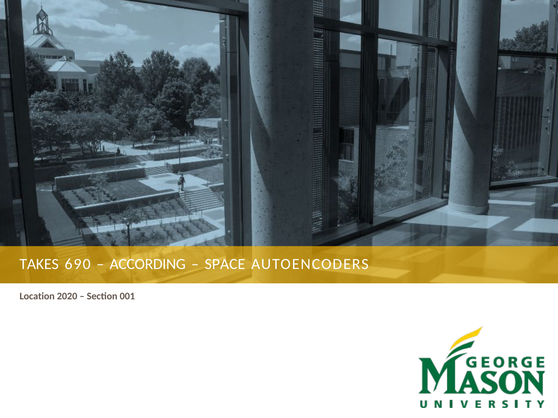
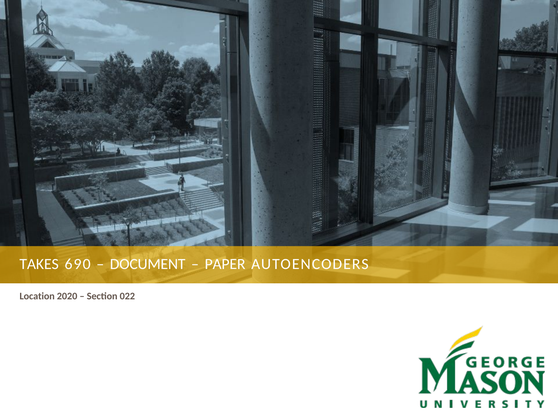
ACCORDING: ACCORDING -> DOCUMENT (148, 264)
SPACE: SPACE -> PAPER (225, 264)
001: 001 -> 022 (127, 297)
